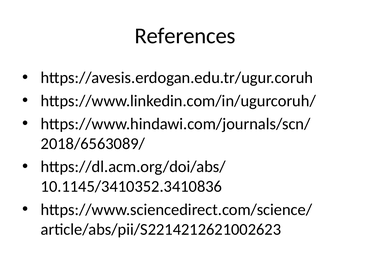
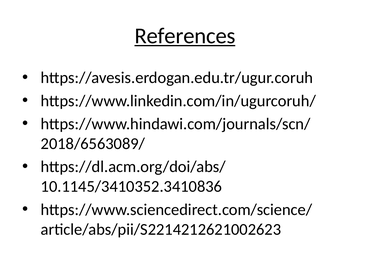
References underline: none -> present (185, 36)
